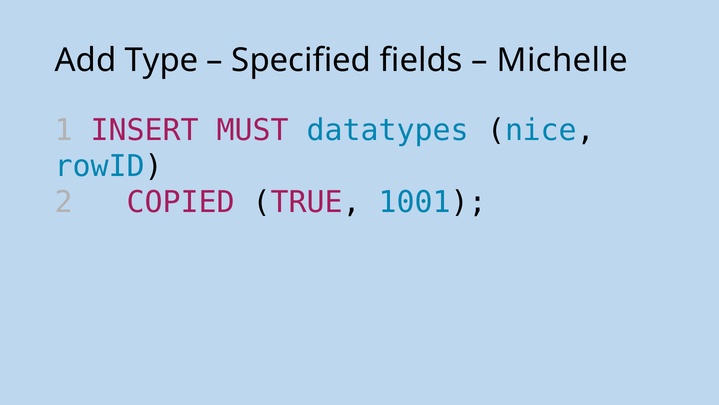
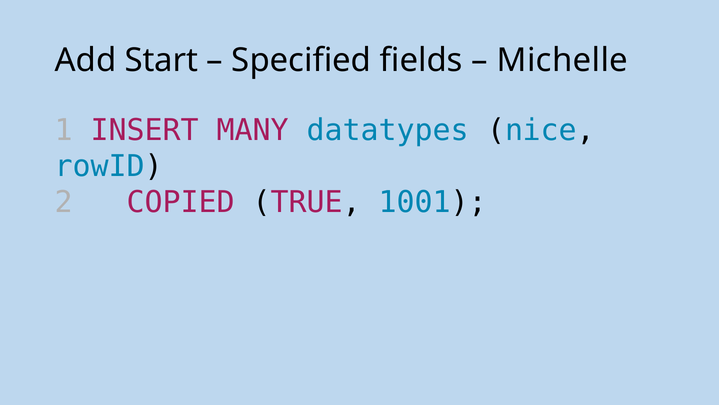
Type: Type -> Start (161, 60)
MUST: MUST -> MANY (253, 130)
